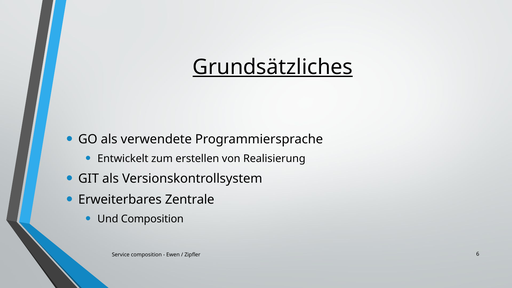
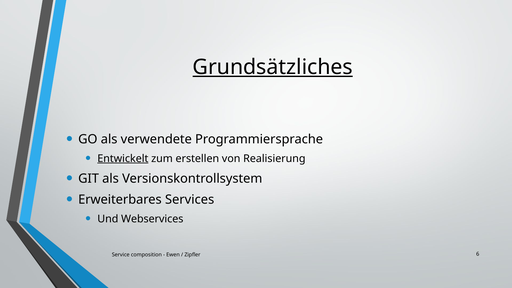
Entwickelt underline: none -> present (123, 158)
Zentrale: Zentrale -> Services (190, 200)
Und Composition: Composition -> Webservices (152, 219)
